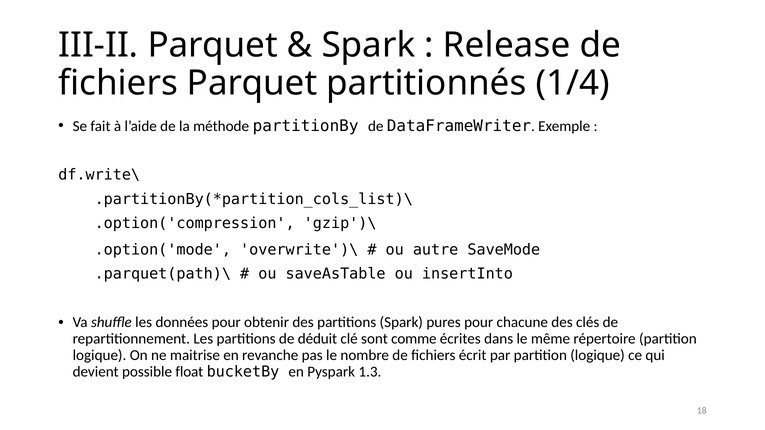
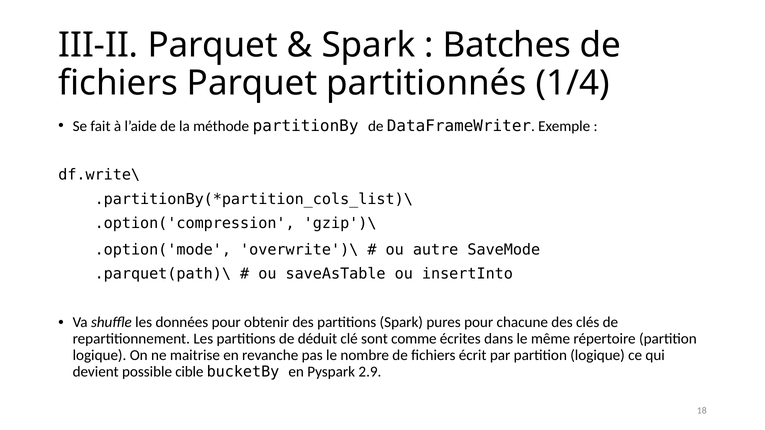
Release: Release -> Batches (507, 45)
float: float -> cible (189, 372)
1.3: 1.3 -> 2.9 (370, 372)
